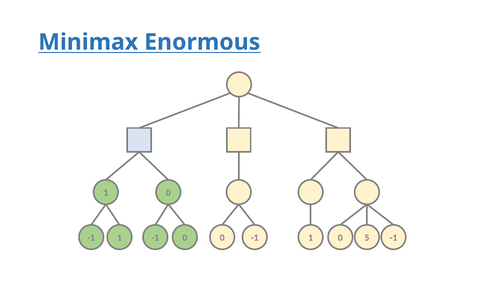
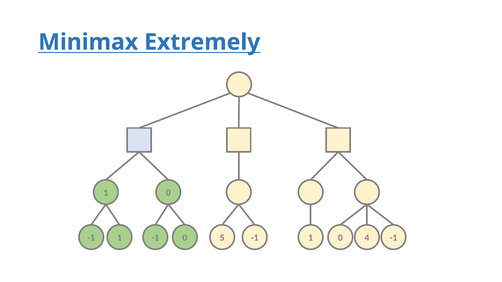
Enormous: Enormous -> Extremely (202, 42)
0 0: 0 -> 5 (222, 238)
5: 5 -> 4 (367, 238)
